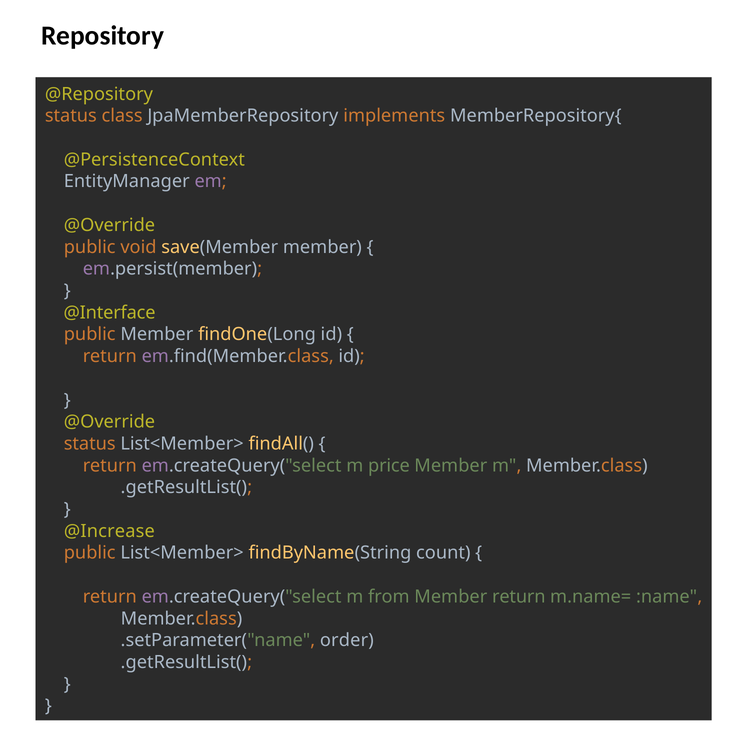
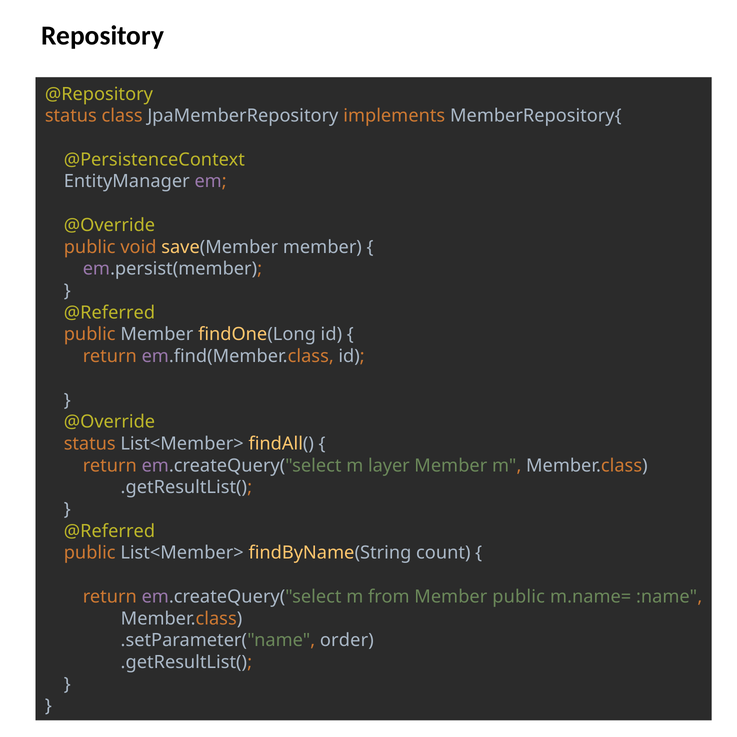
@Interface: @Interface -> @Referred (109, 313)
price: price -> layer (389, 466)
@Increase: @Increase -> @Referred (109, 531)
Member return: return -> public (519, 597)
